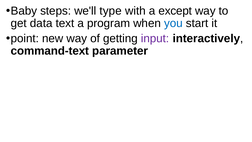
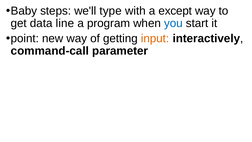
text: text -> line (65, 23)
input colour: purple -> orange (155, 38)
command-text: command-text -> command-call (50, 51)
